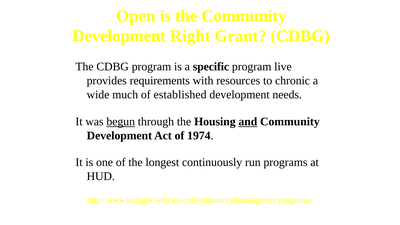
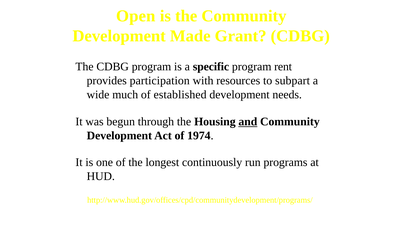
Right: Right -> Made (190, 36)
live: live -> rent (283, 67)
requirements: requirements -> participation (160, 81)
chronic: chronic -> subpart (292, 81)
begun underline: present -> none (121, 122)
